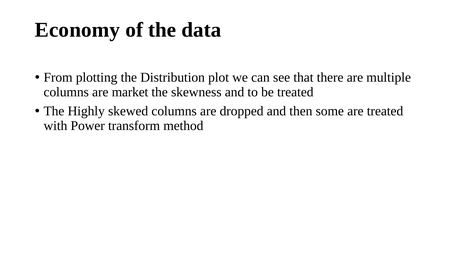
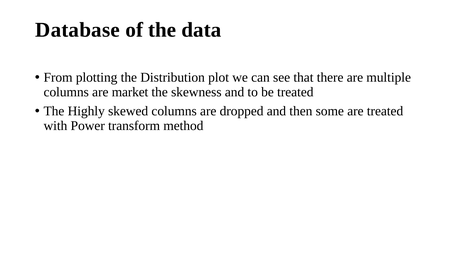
Economy: Economy -> Database (78, 30)
